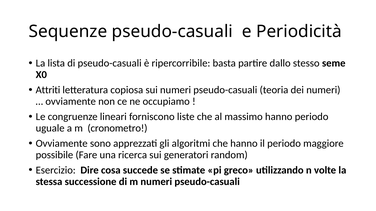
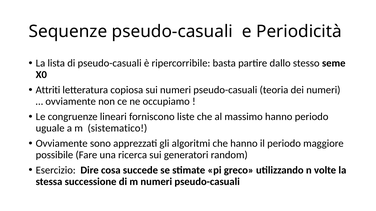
cronometro: cronometro -> sistematico (117, 128)
